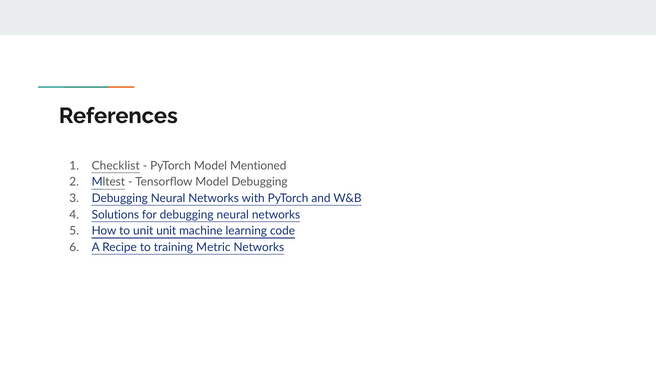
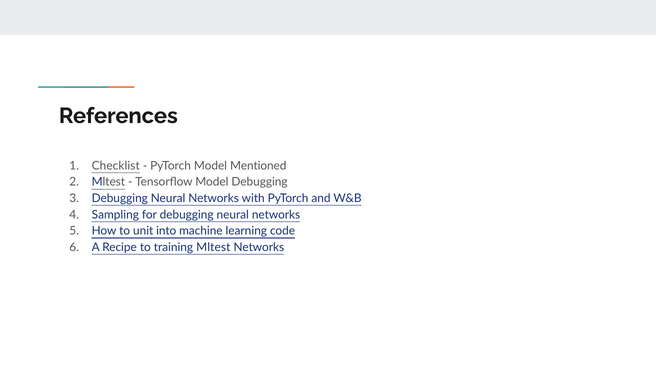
Solutions: Solutions -> Sampling (115, 215)
unit unit: unit -> into (166, 231)
training Metric: Metric -> Mltest (213, 247)
